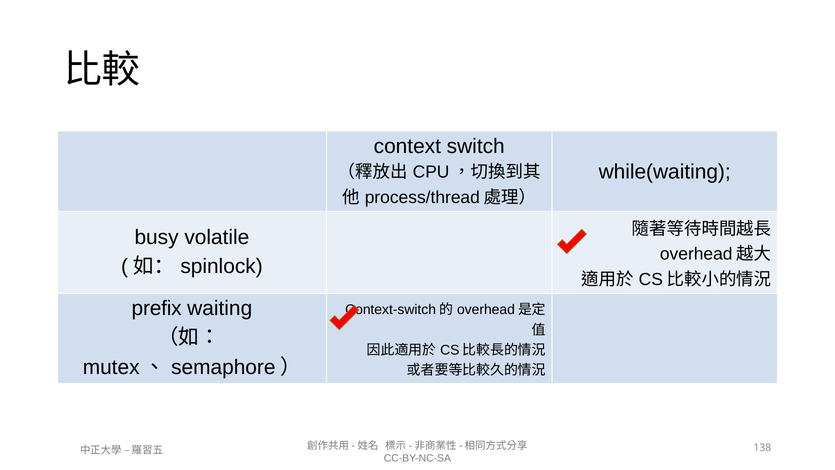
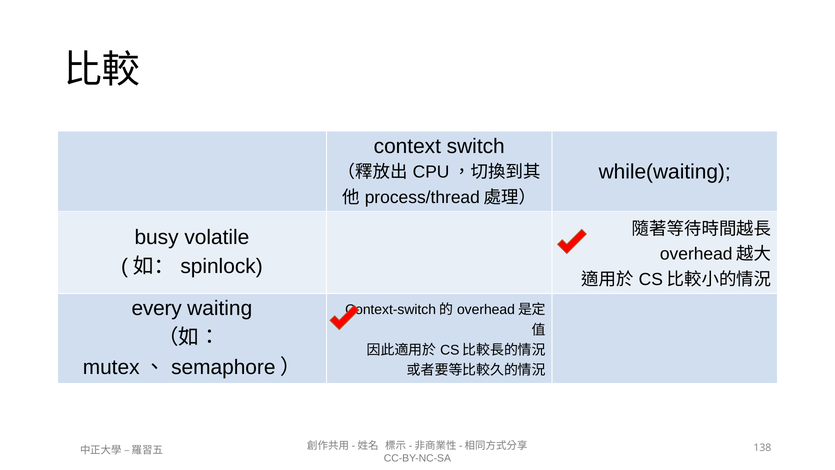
prefix: prefix -> every (157, 308)
